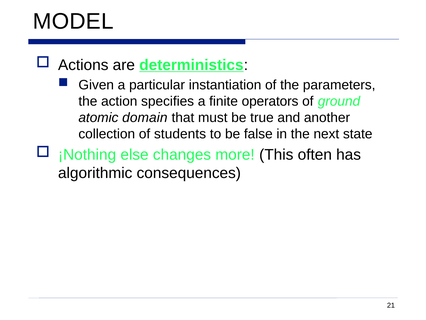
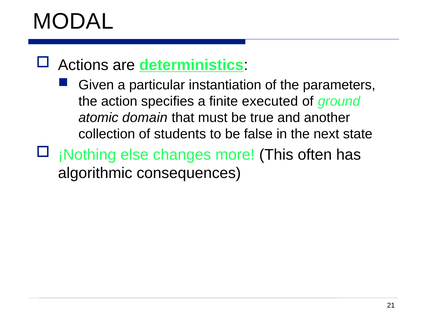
MODEL: MODEL -> MODAL (73, 21)
operators: operators -> executed (270, 101)
